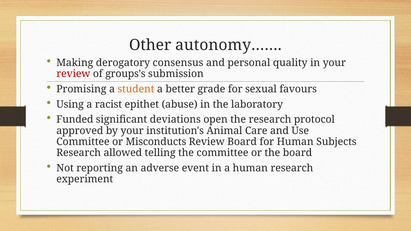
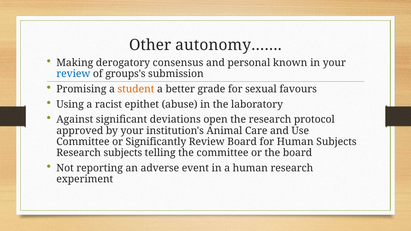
quality: quality -> known (290, 63)
review colour: red -> blue (73, 74)
Funded: Funded -> Against (75, 120)
Misconducts: Misconducts -> Significantly (156, 142)
Research allowed: allowed -> subjects (123, 153)
